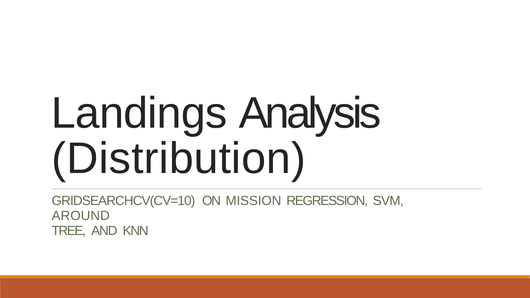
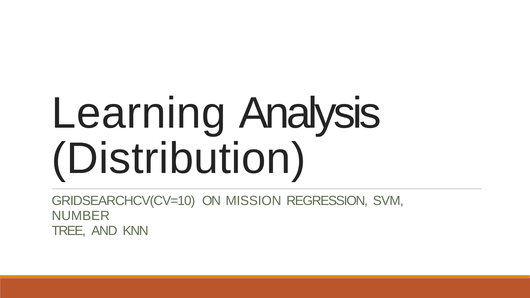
Landings: Landings -> Learning (139, 113)
AROUND: AROUND -> NUMBER (81, 216)
